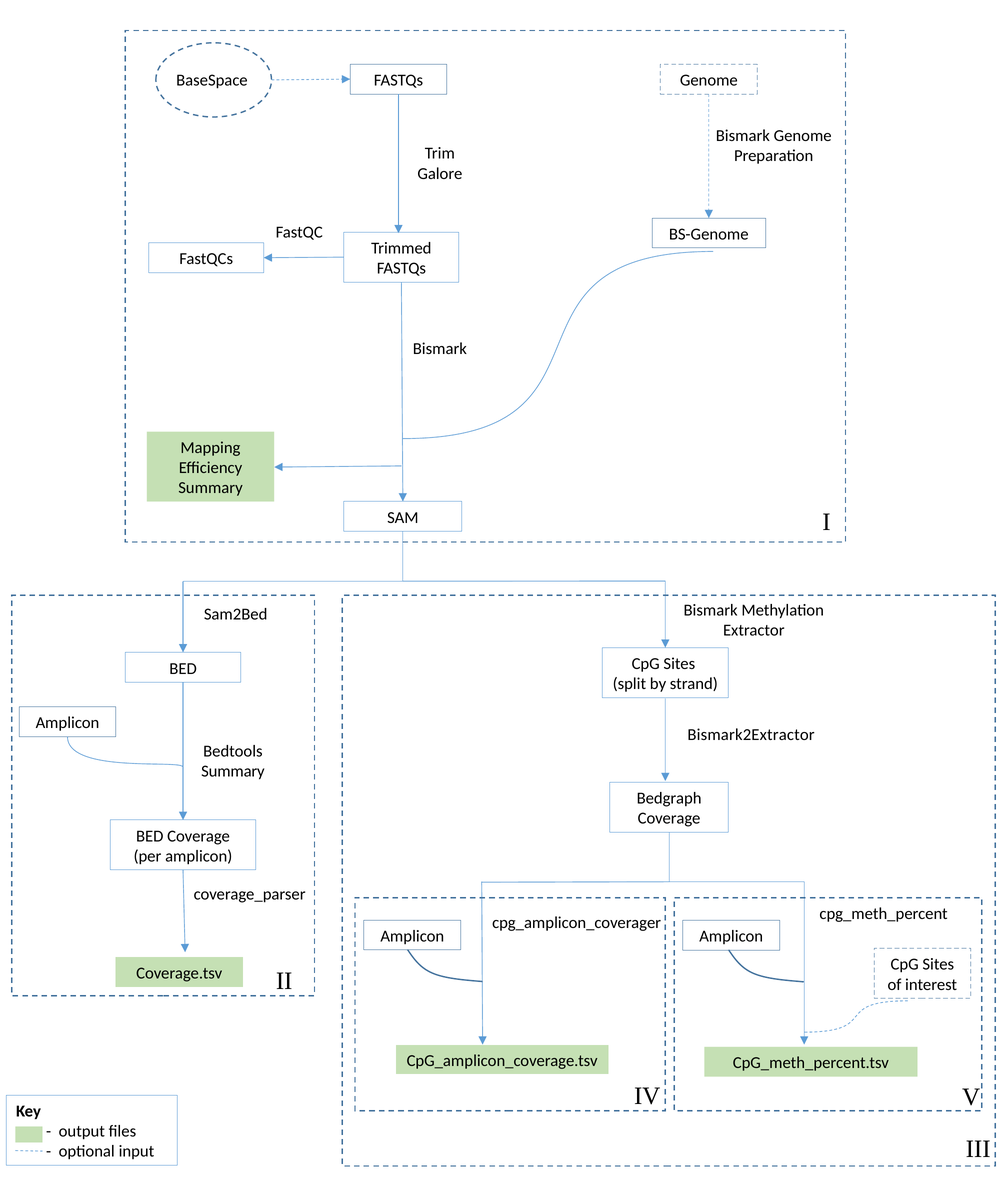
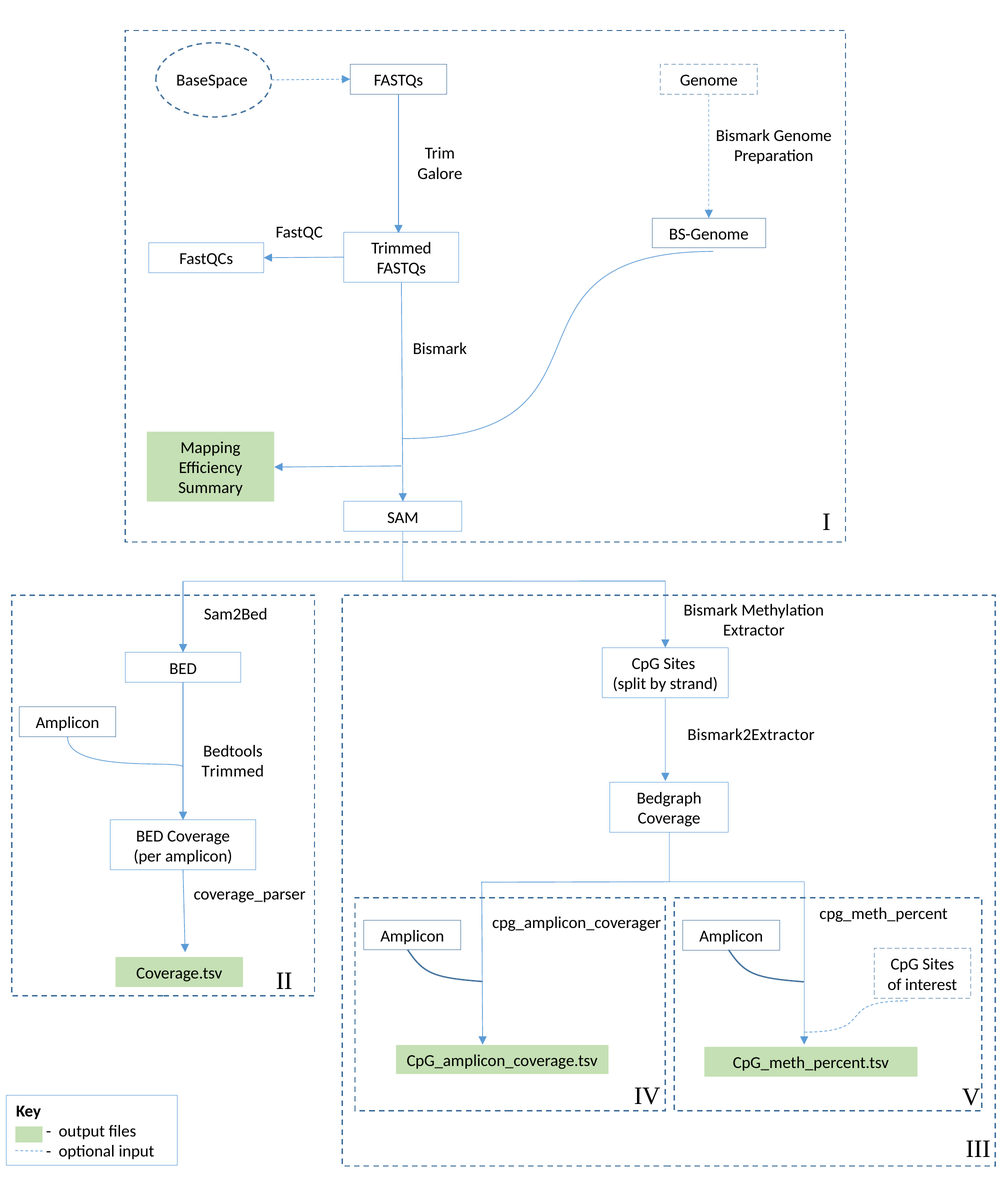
Summary: Summary -> Trimmed (233, 772)
